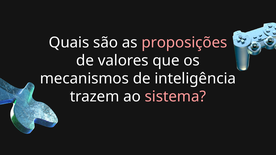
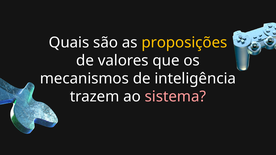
proposições colour: pink -> yellow (184, 43)
